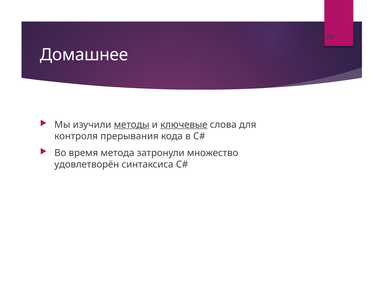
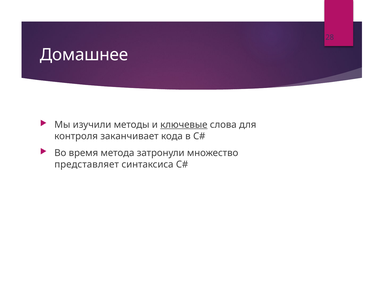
методы underline: present -> none (132, 125)
прерывания: прерывания -> заканчивает (129, 136)
удовлетворён: удовлетворён -> представляет (87, 165)
